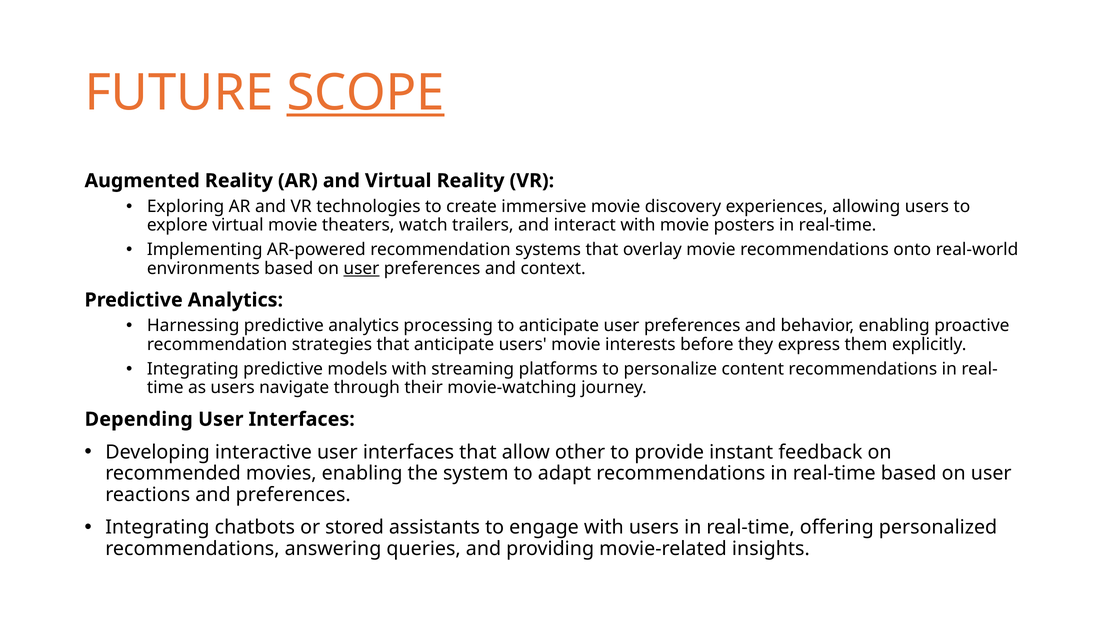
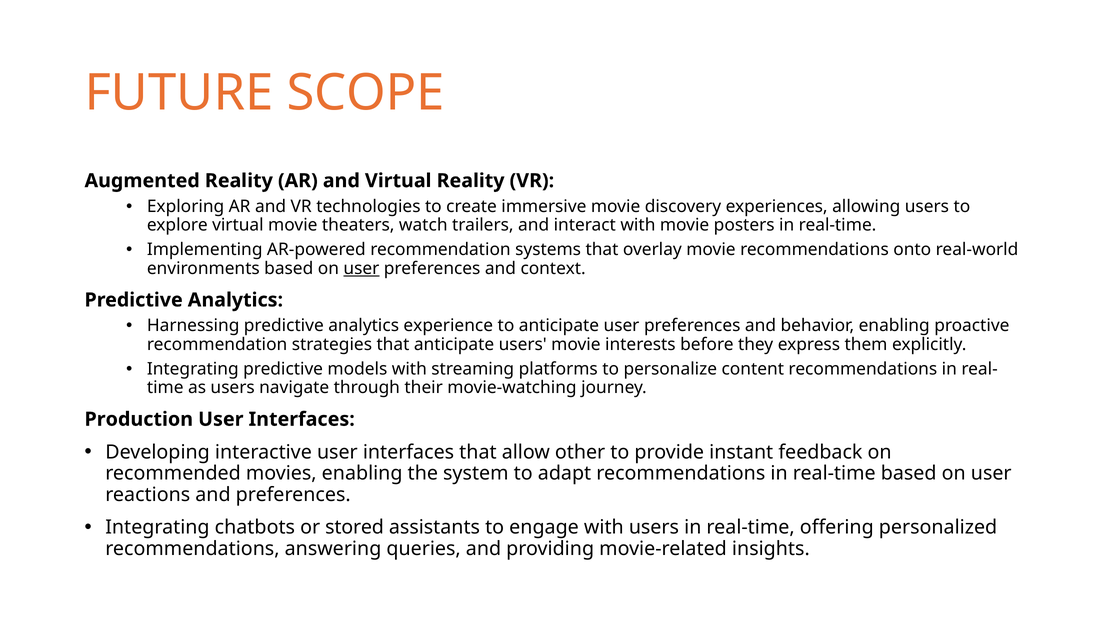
SCOPE underline: present -> none (366, 93)
processing: processing -> experience (448, 326)
Depending: Depending -> Production (139, 419)
